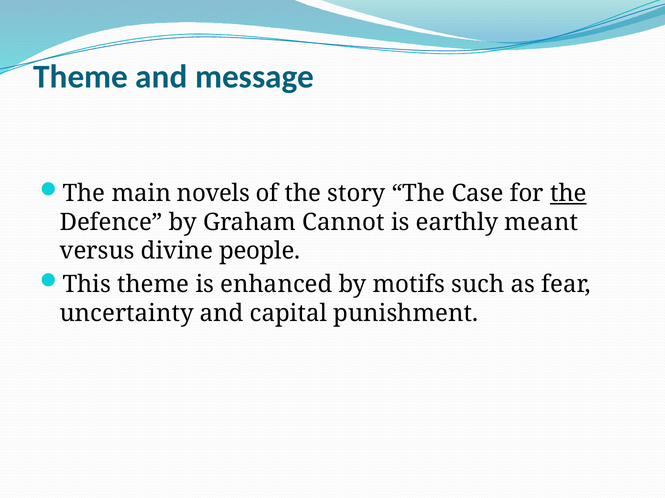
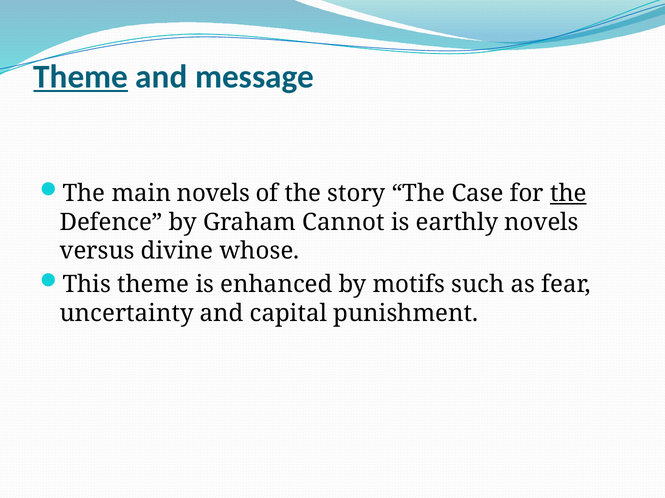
Theme underline: none -> present (81, 77)
earthly meant: meant -> novels (542, 222)
people: people -> whose (260, 251)
